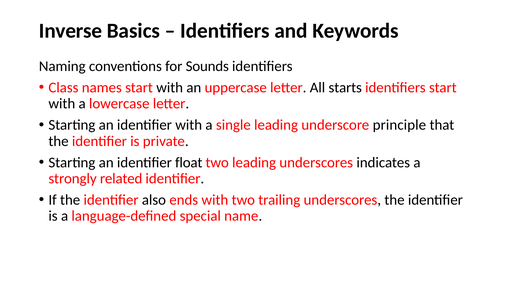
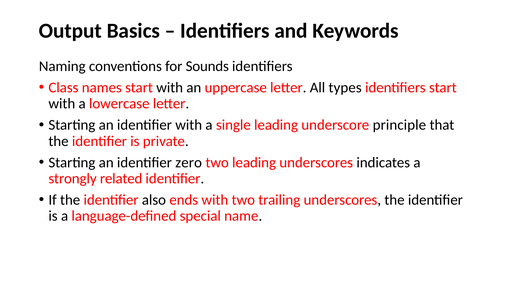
Inverse: Inverse -> Output (70, 31)
starts: starts -> types (345, 88)
float: float -> zero (189, 162)
